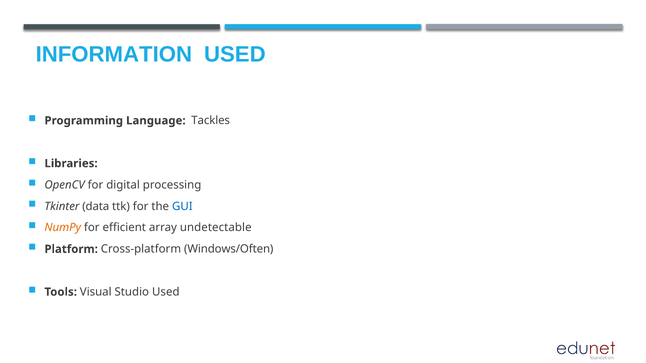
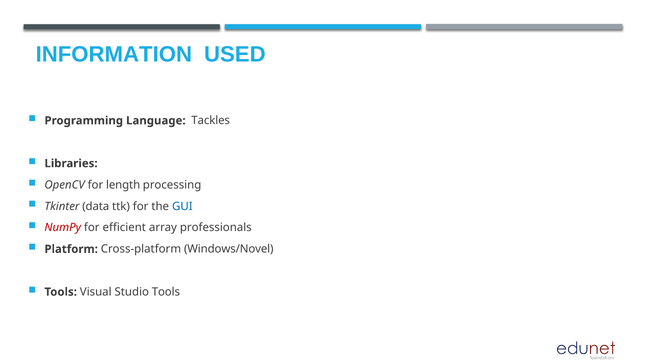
digital: digital -> length (123, 185)
NumPy colour: orange -> red (63, 228)
undetectable: undetectable -> professionals (216, 228)
Windows/Often: Windows/Often -> Windows/Novel (229, 249)
Studio Used: Used -> Tools (166, 292)
